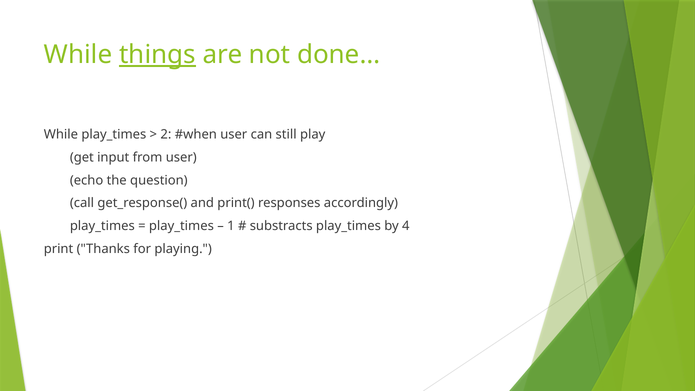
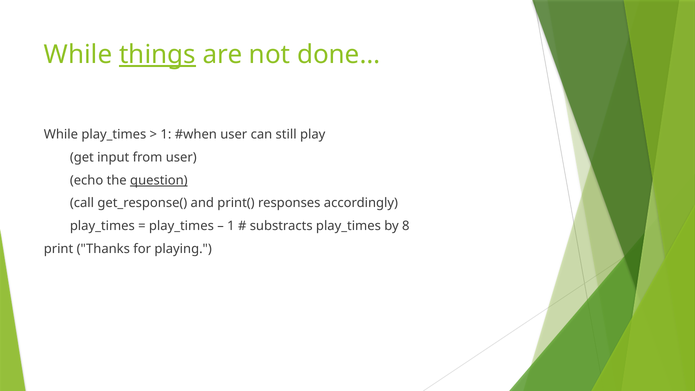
2: 2 -> 1 (166, 135)
question underline: none -> present (159, 180)
4: 4 -> 8 (406, 226)
